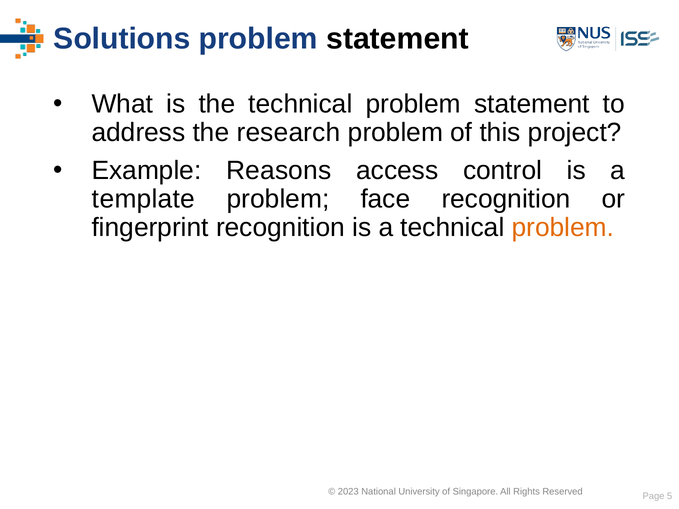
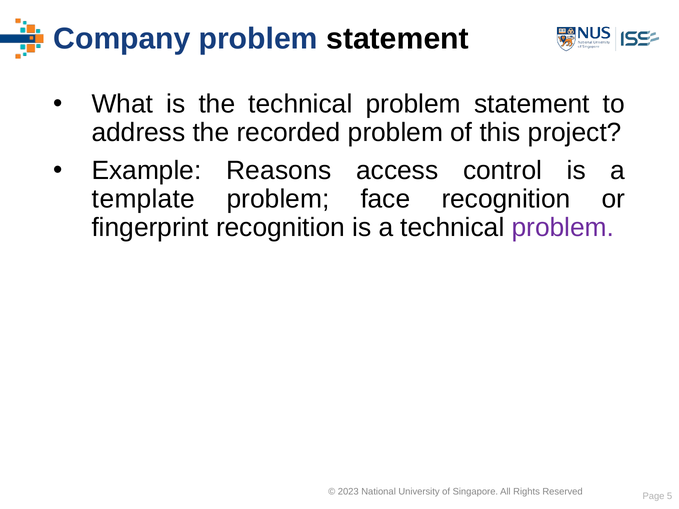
Solutions: Solutions -> Company (122, 39)
research: research -> recorded (289, 133)
problem colour: orange -> purple (563, 228)
